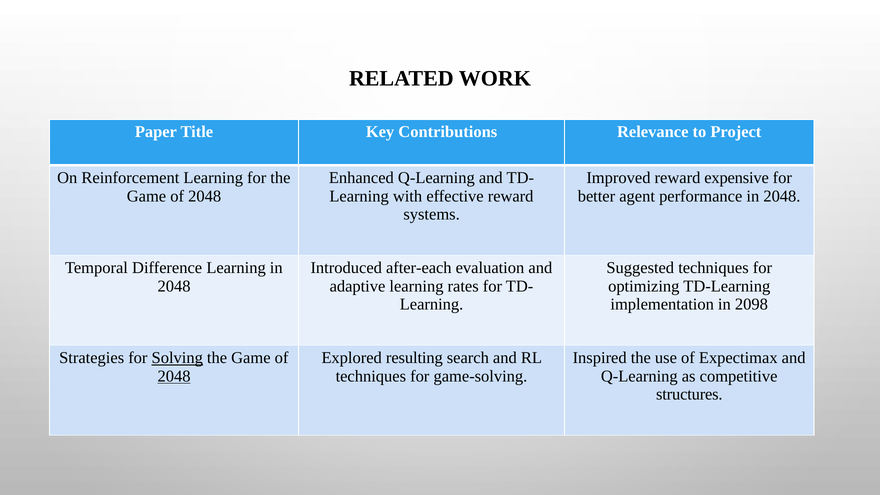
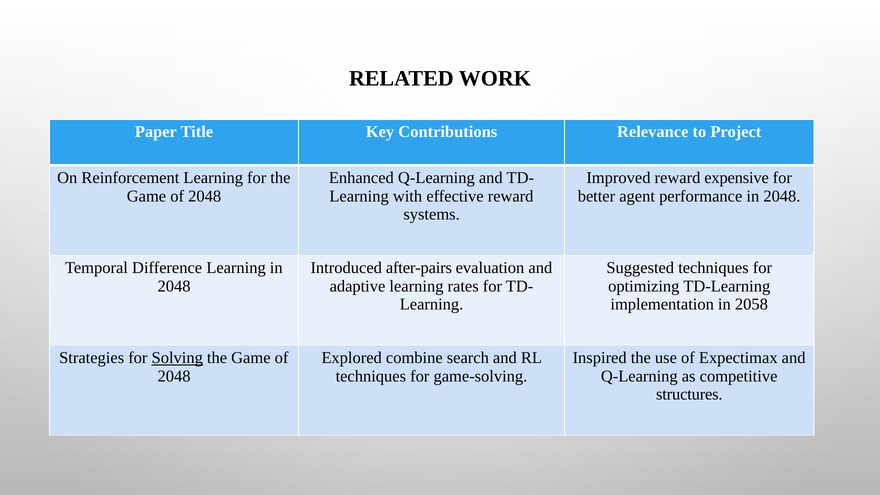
after-each: after-each -> after-pairs (419, 268)
2098: 2098 -> 2058 (751, 304)
resulting: resulting -> combine (414, 358)
2048 underline: present -> none (174, 376)
